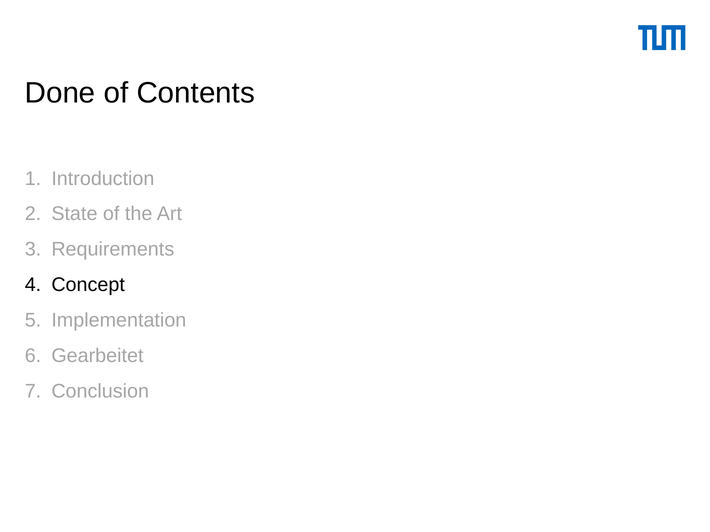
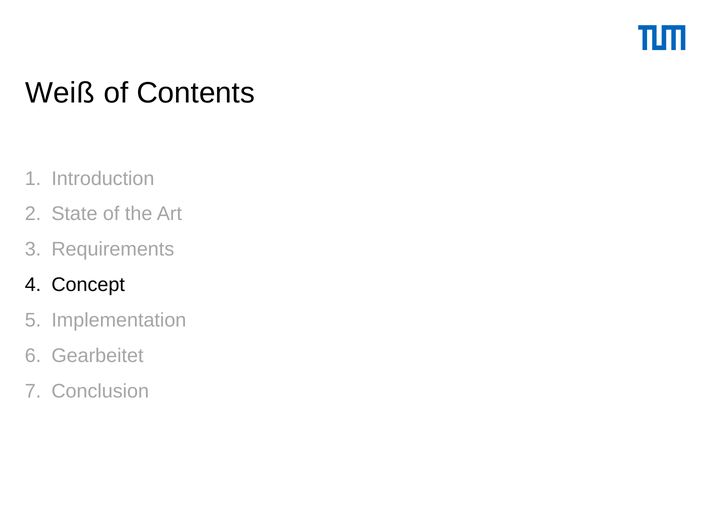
Done: Done -> Weiß (60, 93)
